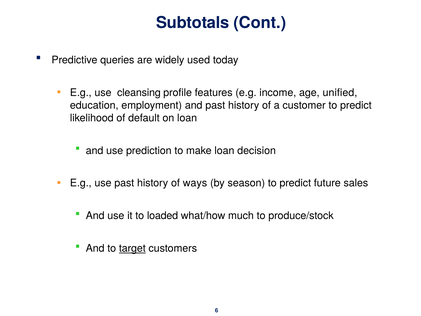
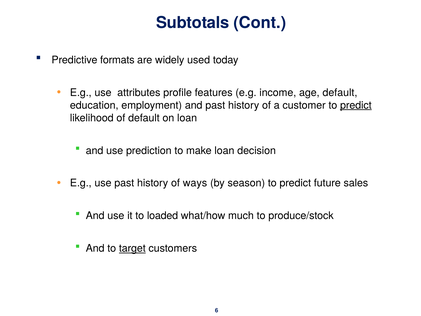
queries: queries -> formats (117, 60)
cleansing: cleansing -> attributes (139, 93)
age unified: unified -> default (340, 93)
predict underline: none -> present (356, 105)
